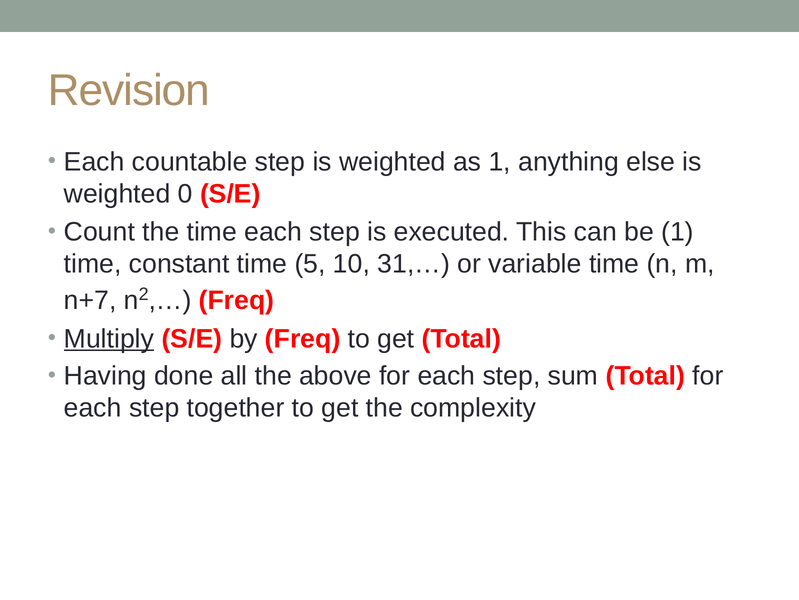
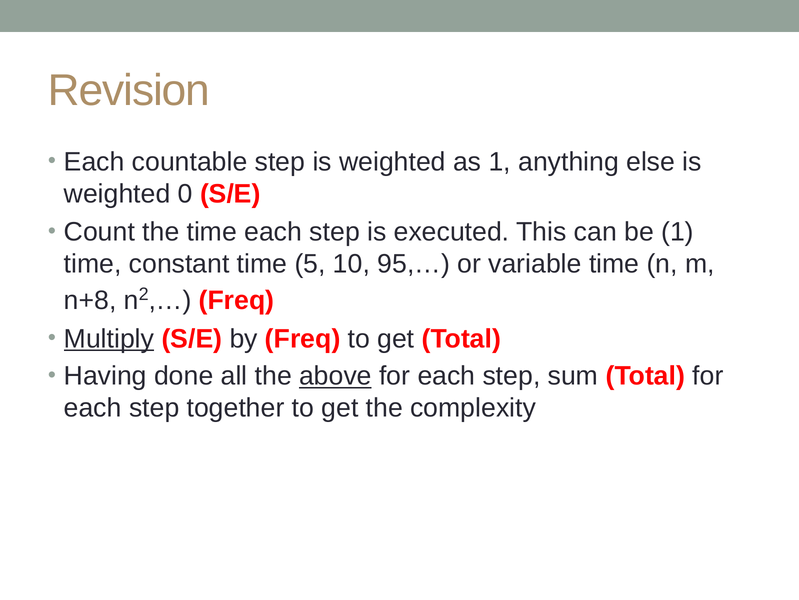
31,…: 31,… -> 95,… (414, 264)
n+7: n+7 -> n+8 (90, 300)
above underline: none -> present (335, 376)
